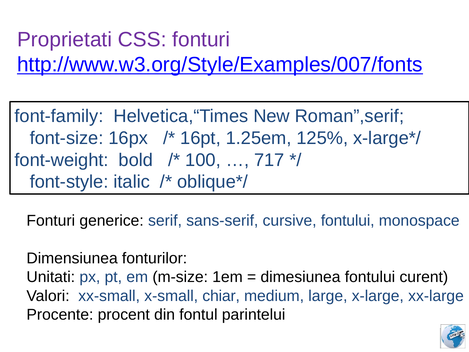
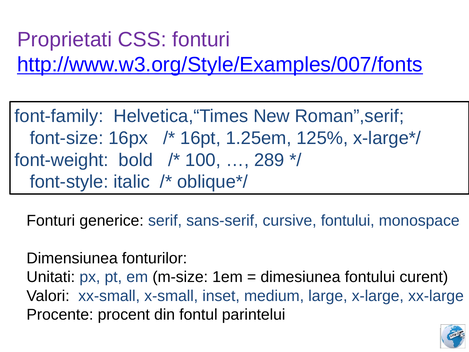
717: 717 -> 289 (269, 160)
chiar: chiar -> inset (221, 296)
